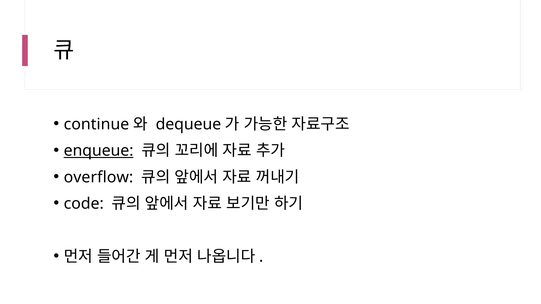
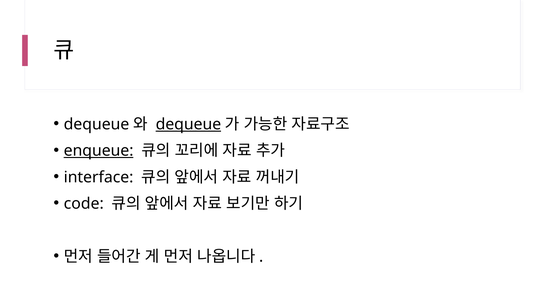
continue: continue -> dequeue (97, 124)
dequeue underline: none -> present (188, 124)
overflow: overflow -> interface (99, 177)
